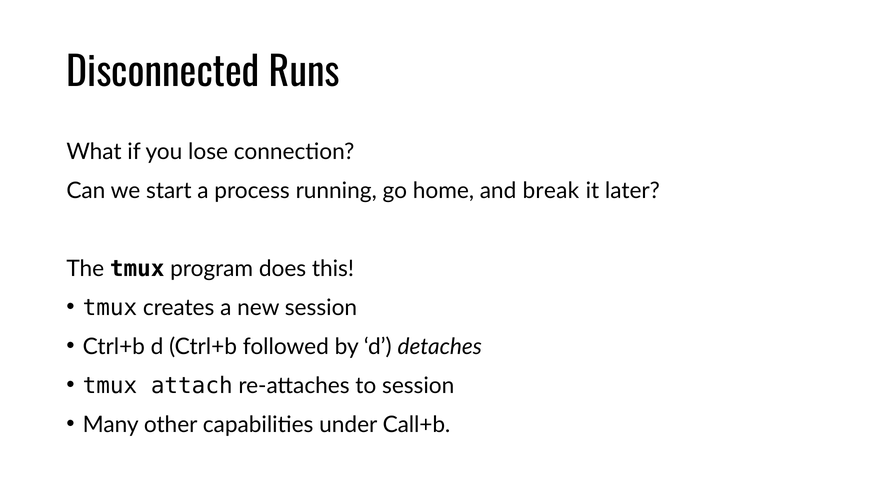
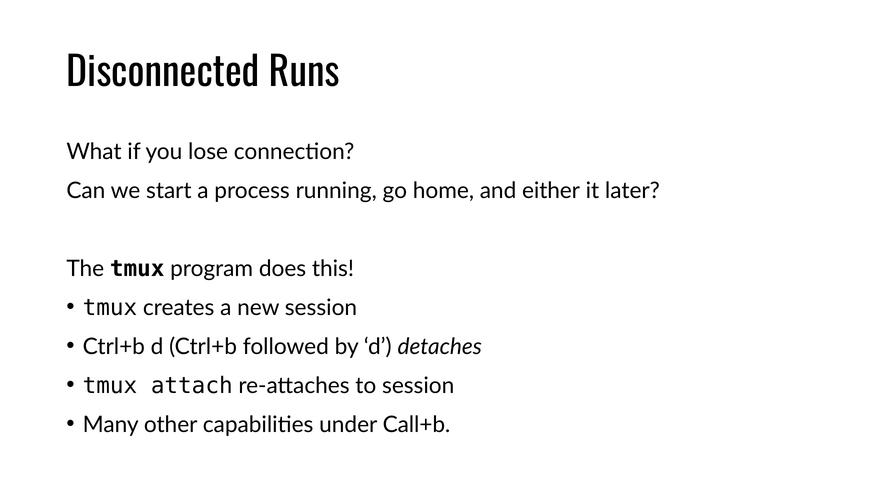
break: break -> either (551, 191)
